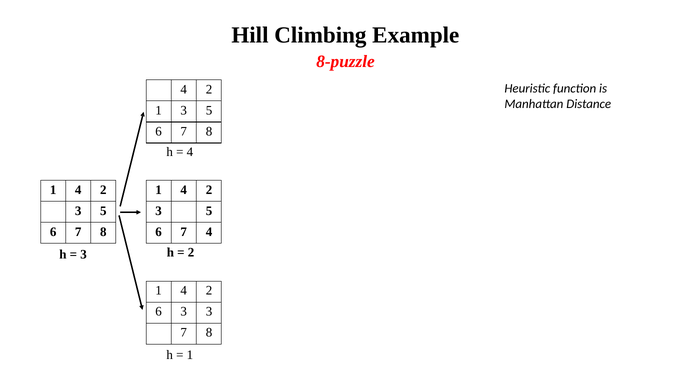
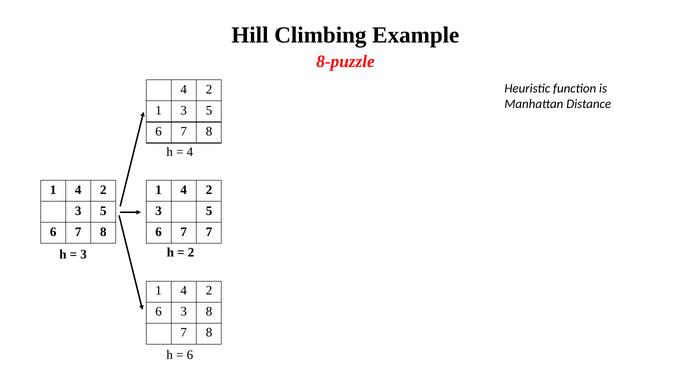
7 4: 4 -> 7 (209, 232)
3 3: 3 -> 8 (209, 311)
1: 1 -> 6 (190, 355)
